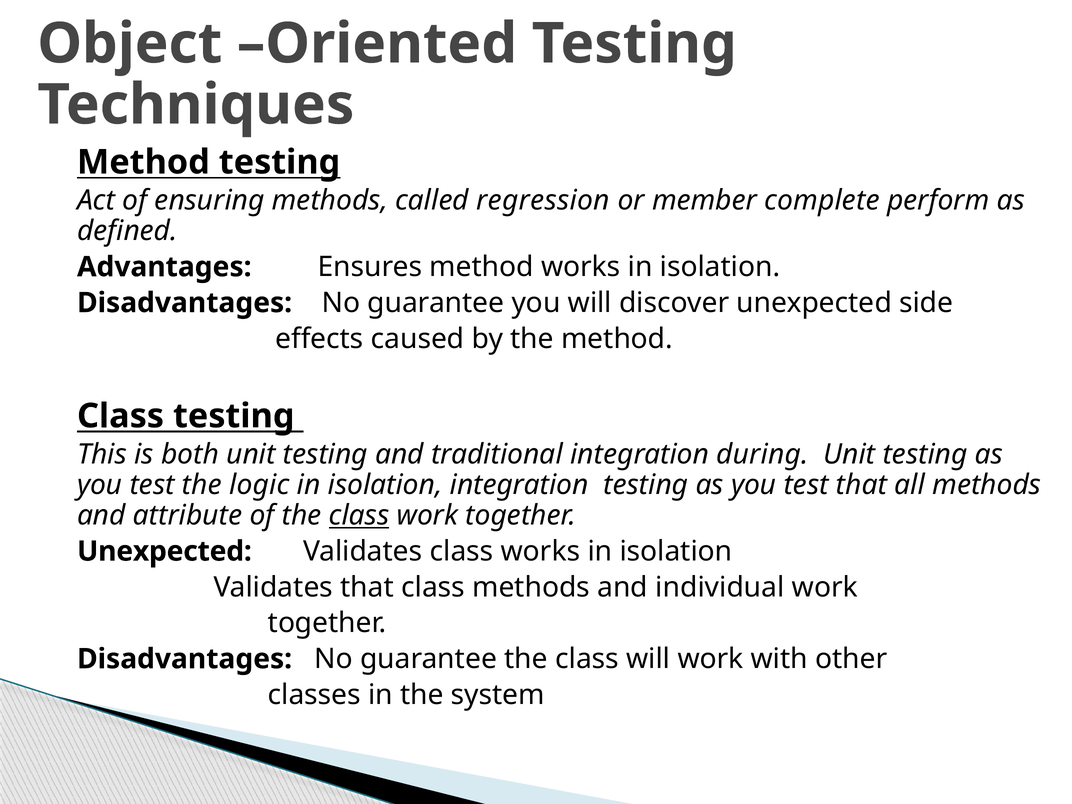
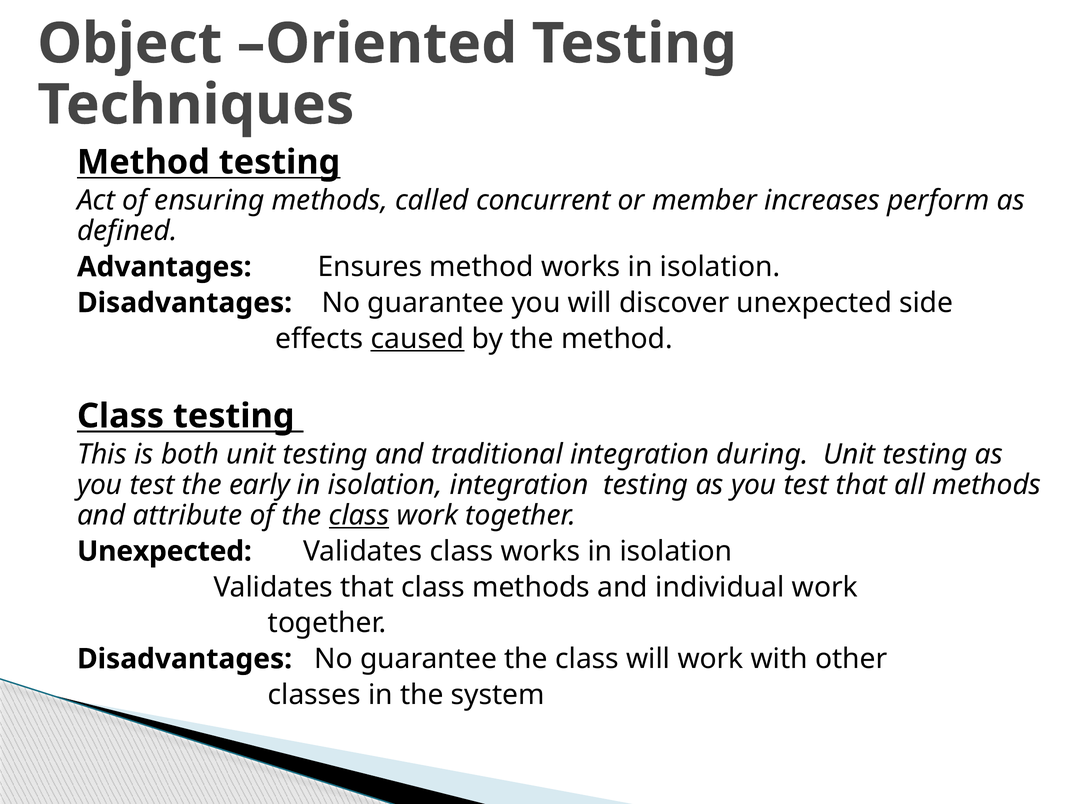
regression: regression -> concurrent (543, 201)
complete: complete -> increases (822, 201)
caused underline: none -> present (418, 339)
logic: logic -> early (259, 485)
